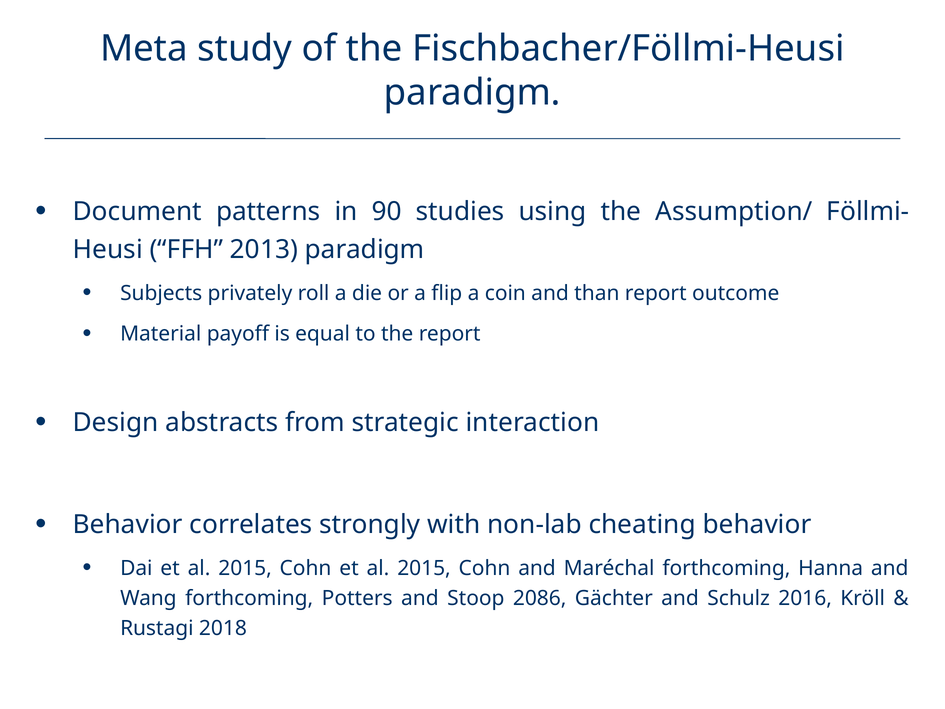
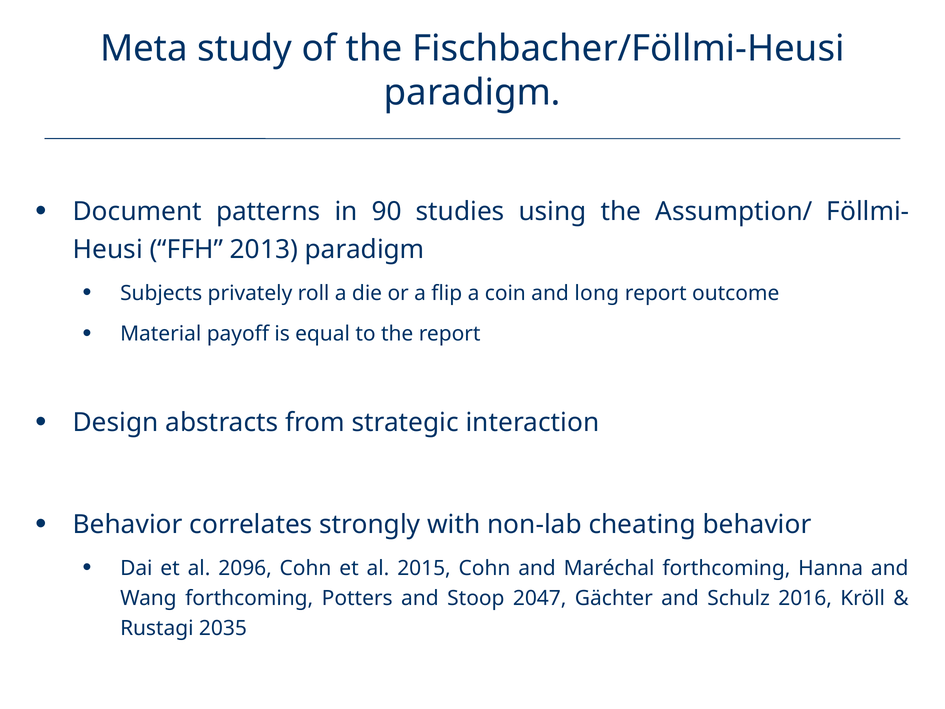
than: than -> long (597, 293)
Dai et al 2015: 2015 -> 2096 (245, 568)
2086: 2086 -> 2047 (540, 598)
2018: 2018 -> 2035 (223, 628)
